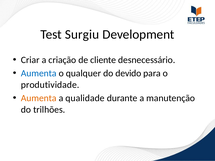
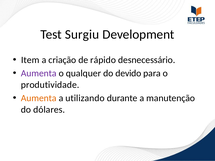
Criar: Criar -> Item (30, 60)
cliente: cliente -> rápido (103, 60)
Aumenta colour: blue -> purple (39, 73)
qualidade: qualidade -> utilizando (85, 98)
trilhões: trilhões -> dólares (49, 110)
